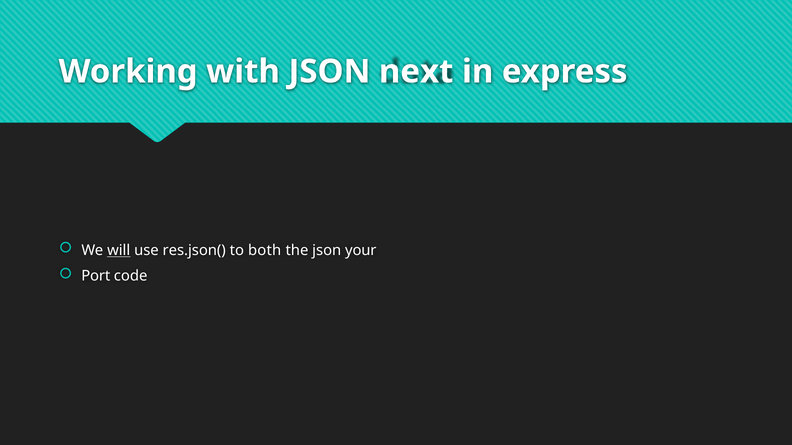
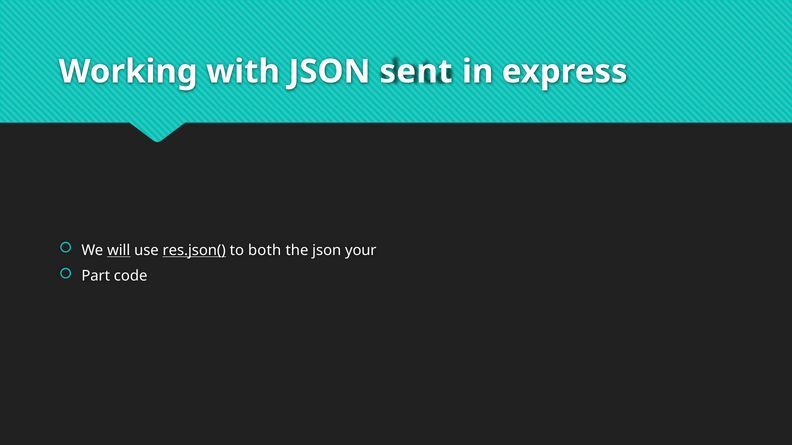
next: next -> sent (416, 72)
res.json( underline: none -> present (194, 251)
Port: Port -> Part (96, 276)
